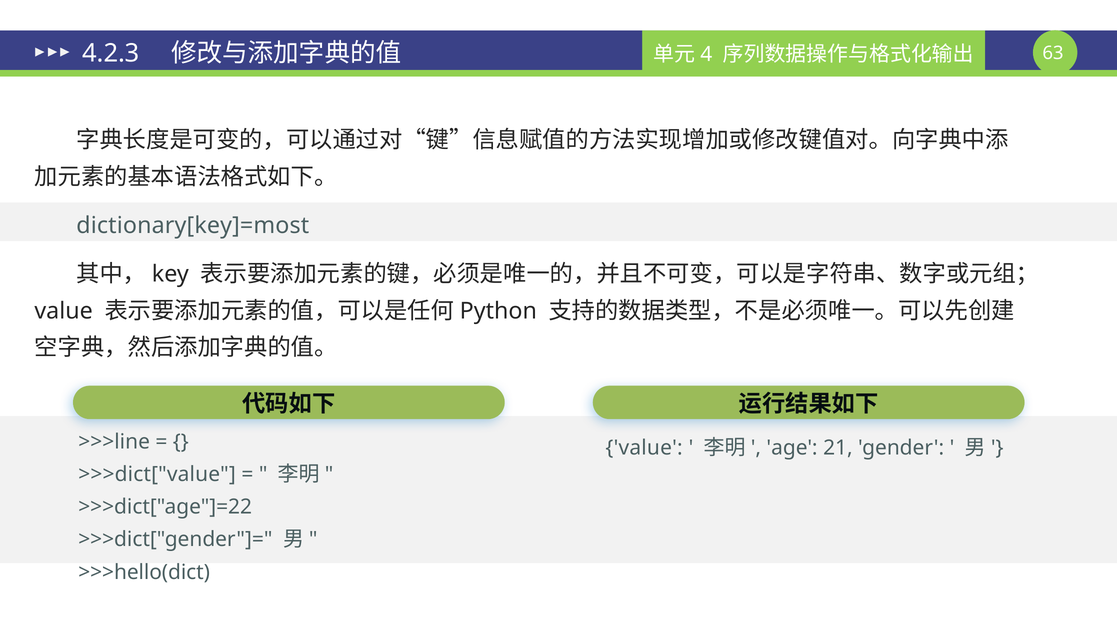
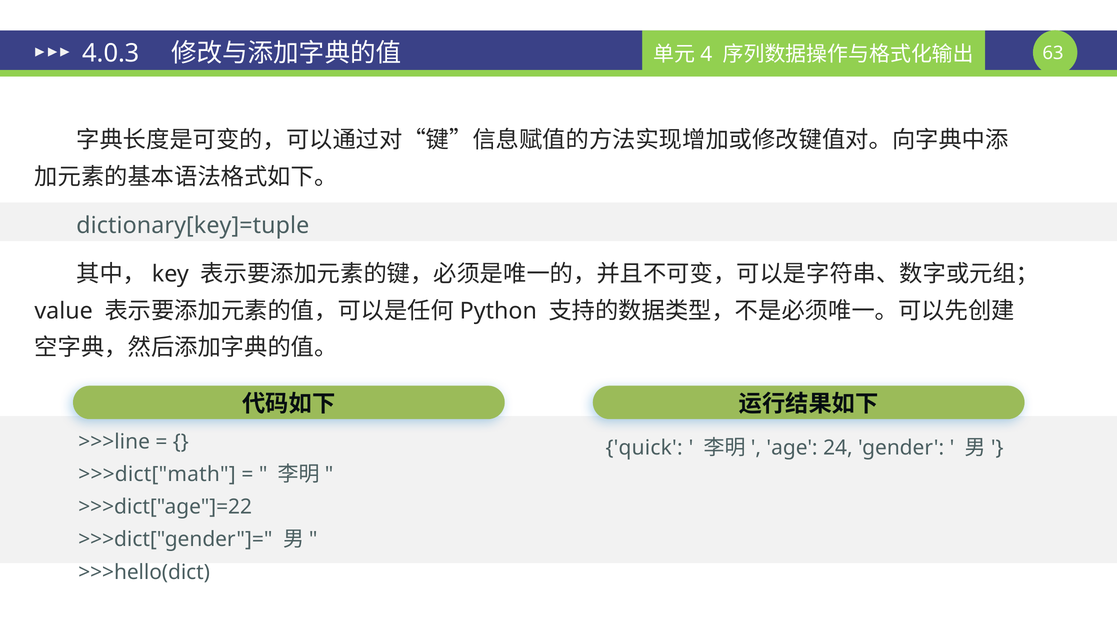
4.2.3: 4.2.3 -> 4.0.3 (111, 53)
dictionary[key]=most: dictionary[key]=most -> dictionary[key]=tuple (193, 226)
value: value -> quick (644, 448)
21: 21 -> 24 (838, 448)
>>>dict["value: >>>dict["value -> >>>dict["math (157, 474)
